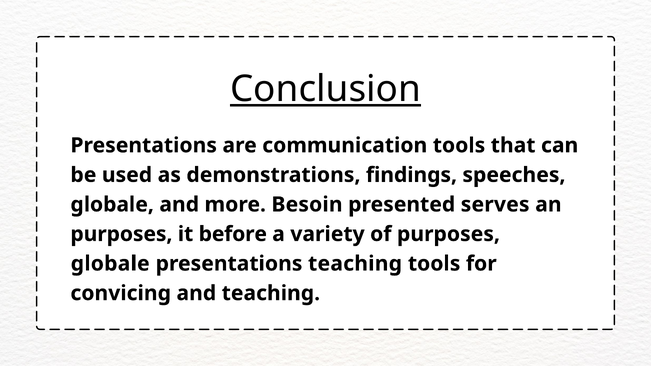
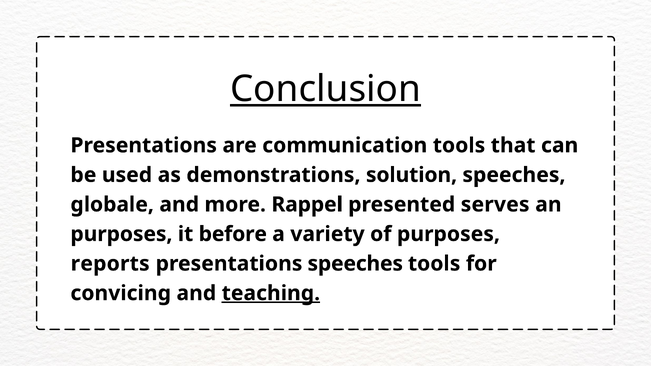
findings: findings -> solution (412, 175)
Besoin: Besoin -> Rappel (307, 205)
globale: globale -> reports (110, 264)
presentations teaching: teaching -> speeches (355, 264)
teaching underline: none -> present (271, 293)
